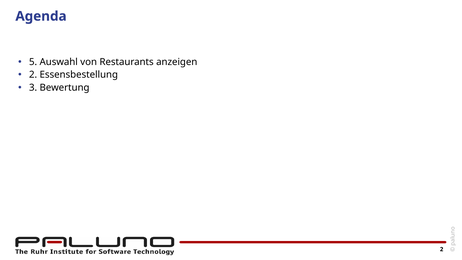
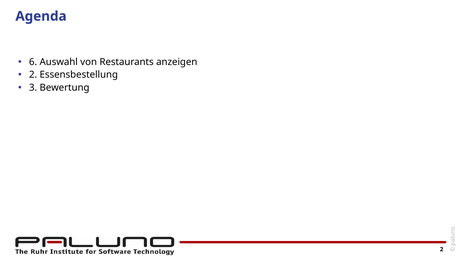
5: 5 -> 6 (33, 62)
